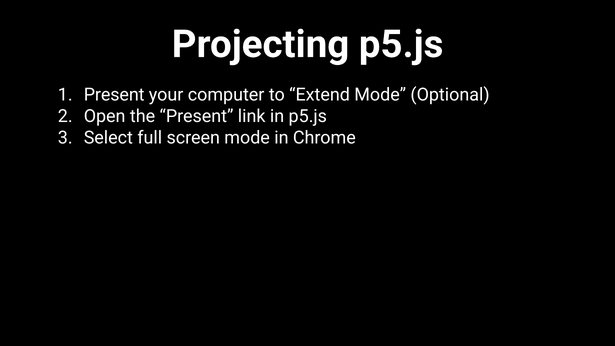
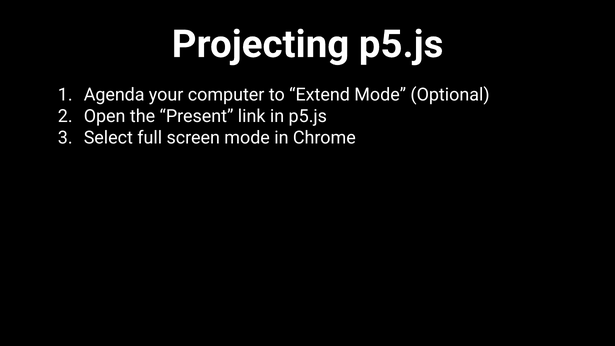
Present: Present -> Agenda (114, 95)
